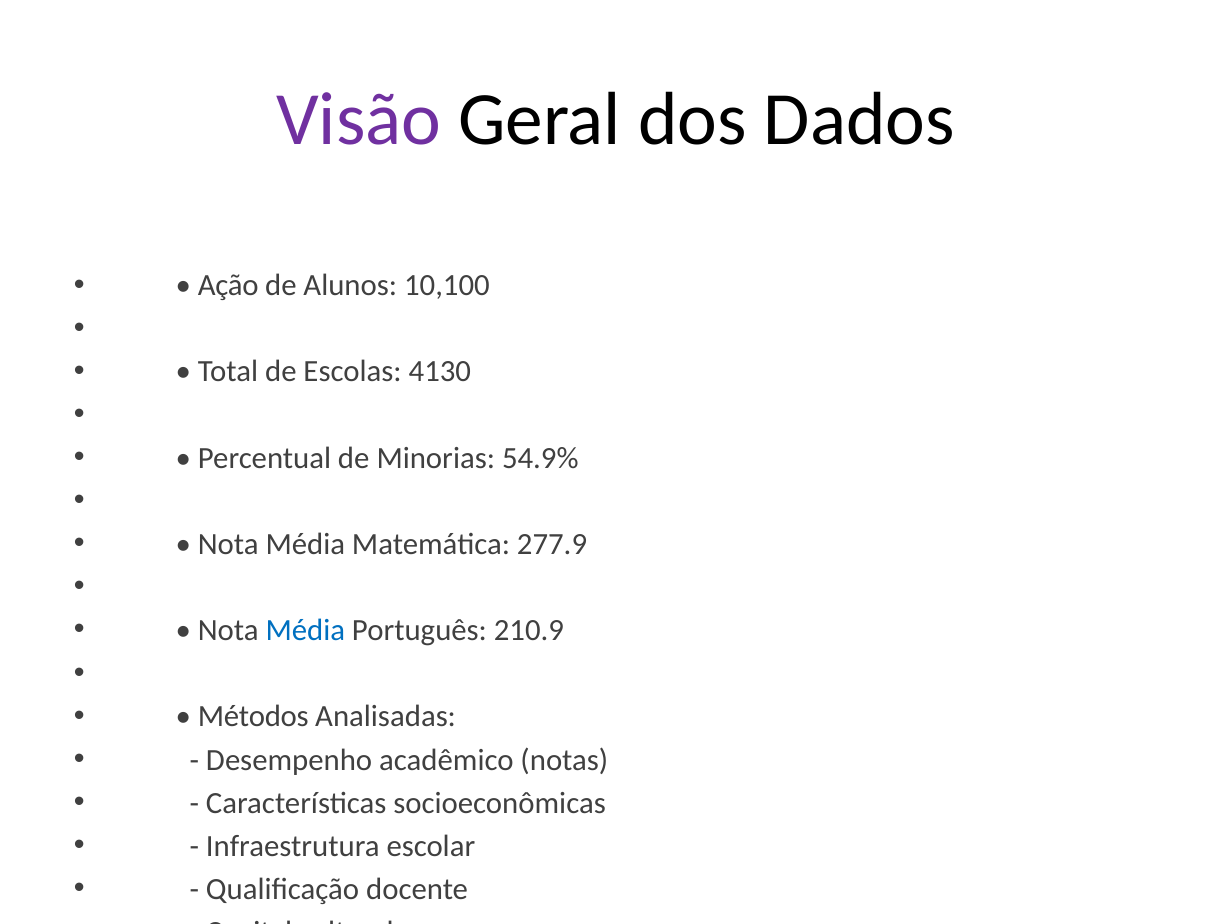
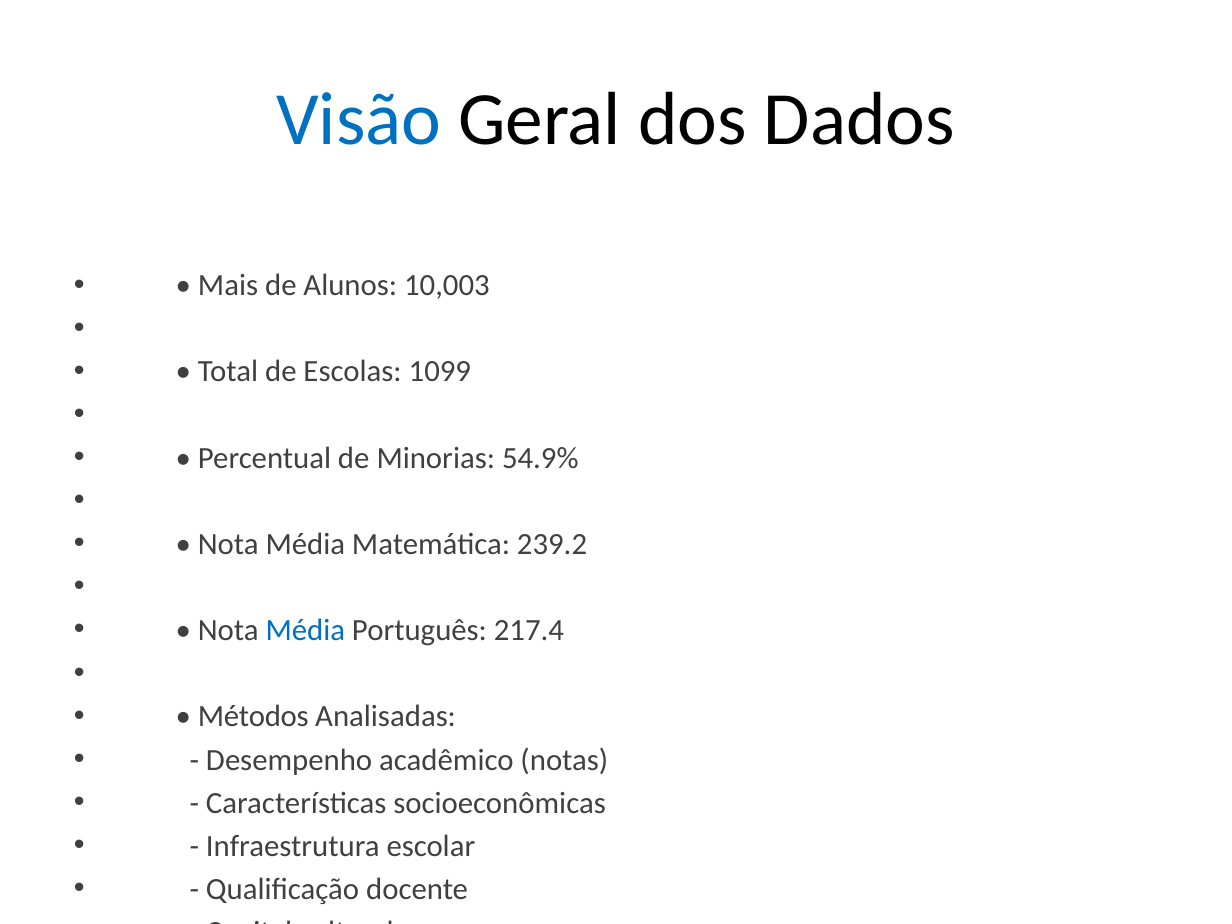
Visão colour: purple -> blue (359, 119)
Ação: Ação -> Mais (228, 286)
10,100: 10,100 -> 10,003 (447, 286)
4130: 4130 -> 1099 (440, 372)
277.9: 277.9 -> 239.2 (552, 544)
210.9: 210.9 -> 217.4 (529, 630)
